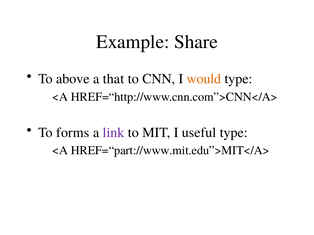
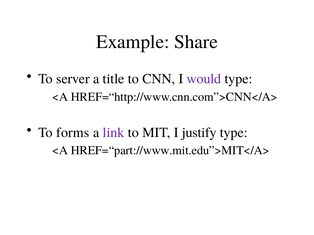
above: above -> server (73, 79)
that: that -> title (114, 79)
would colour: orange -> purple (204, 79)
useful: useful -> justify (199, 133)
